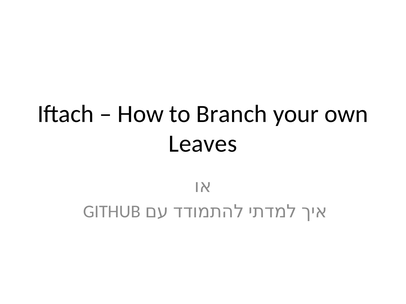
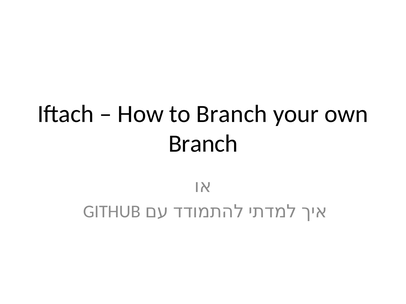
Leaves: Leaves -> Branch (203, 144)
